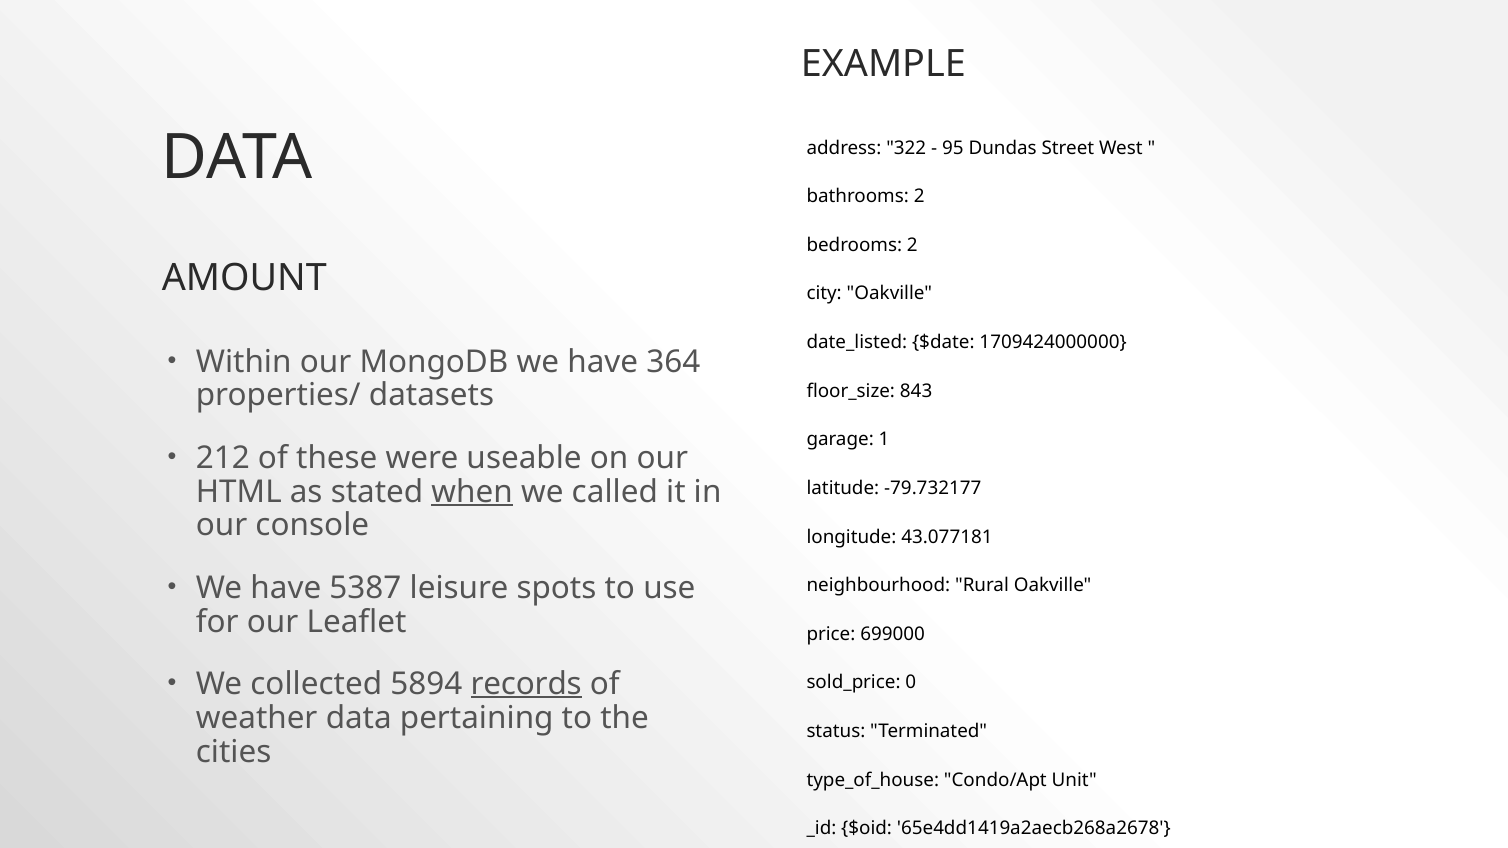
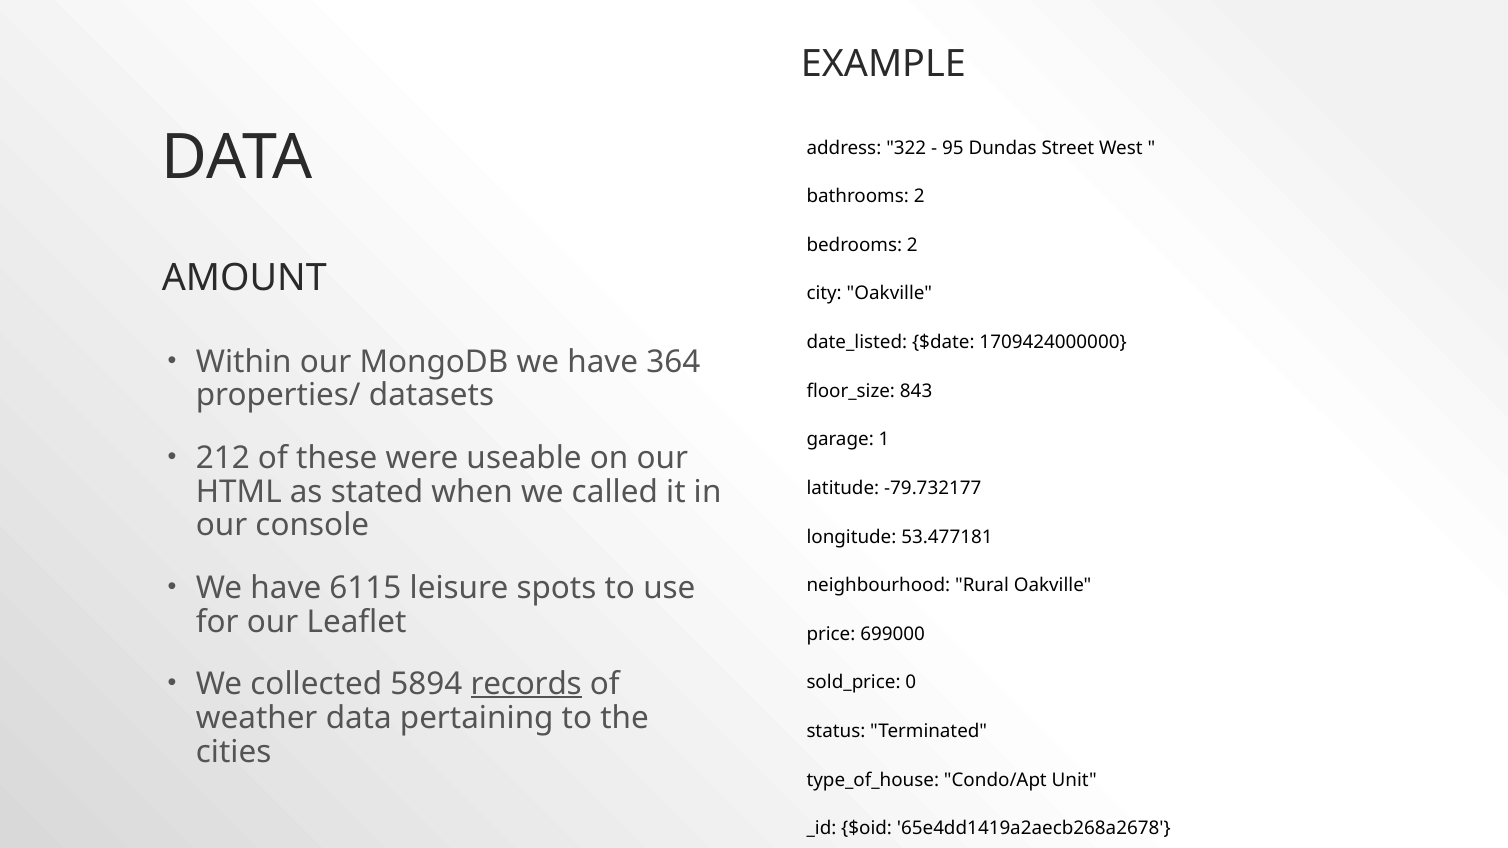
when underline: present -> none (472, 492)
43.077181: 43.077181 -> 53.477181 (947, 537)
5387: 5387 -> 6115 (365, 588)
